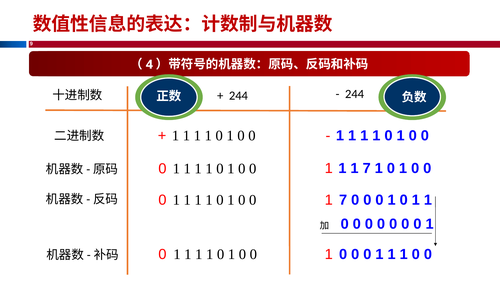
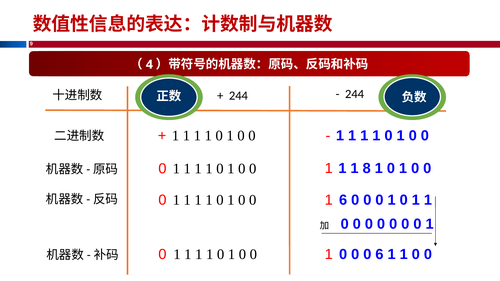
1 1 7: 7 -> 8 (367, 169)
0 1 7: 7 -> 6 (343, 200)
1: 1 -> 6 (379, 255)
